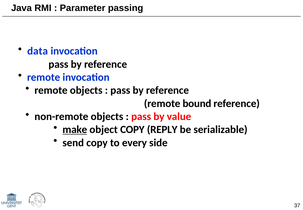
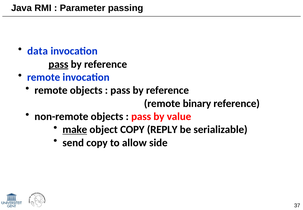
pass underline: none -> present (58, 64)
bound: bound -> binary (197, 103)
every: every -> allow (134, 143)
